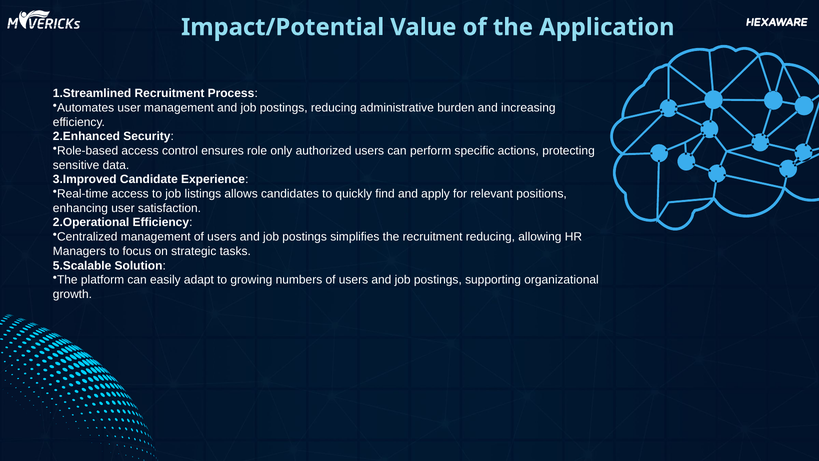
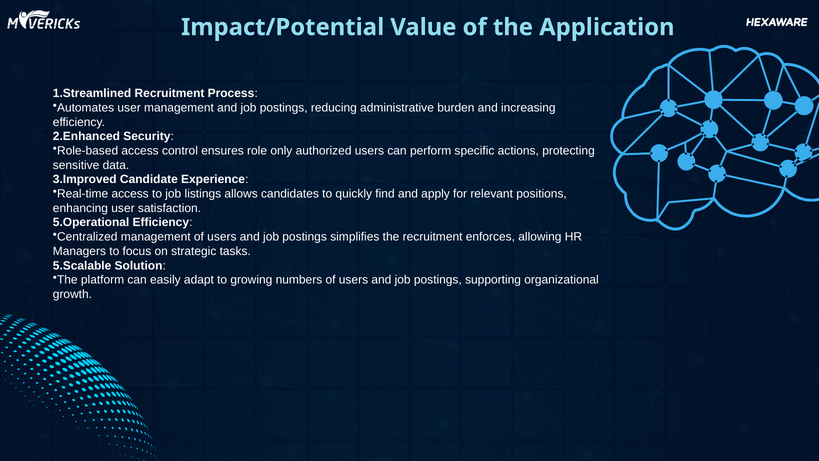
2.Operational: 2.Operational -> 5.Operational (91, 222)
recruitment reducing: reducing -> enforces (490, 237)
